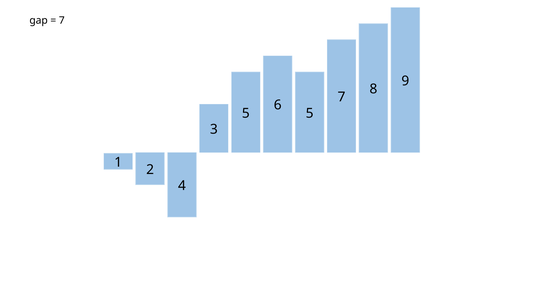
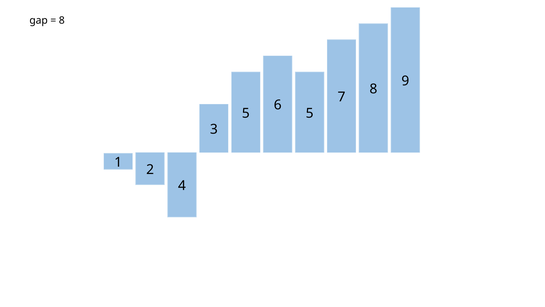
7: 7 -> 8 (62, 20)
